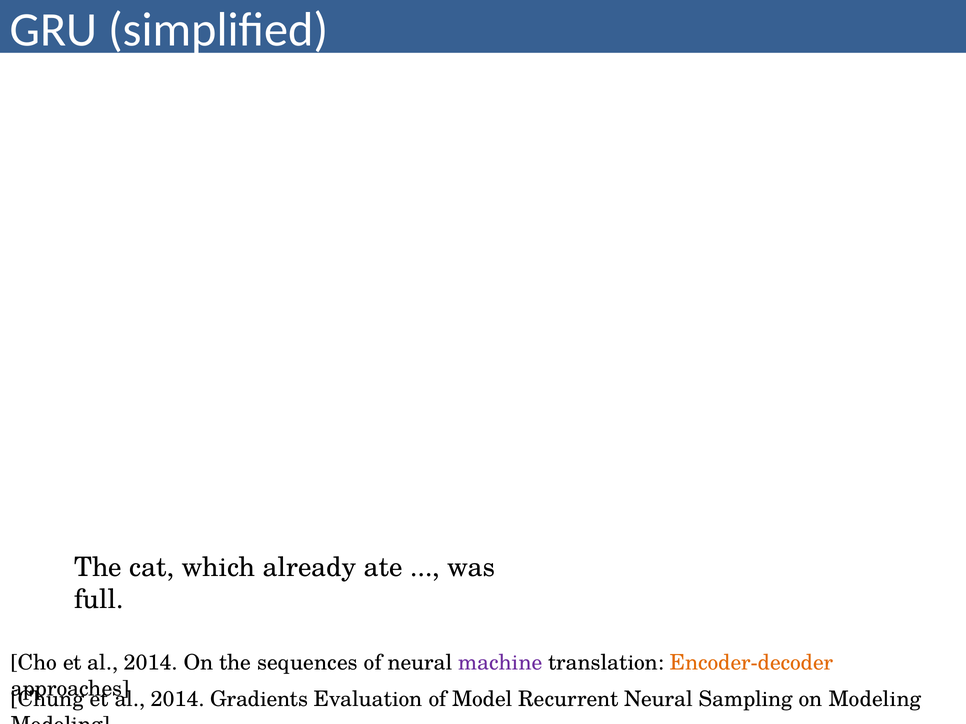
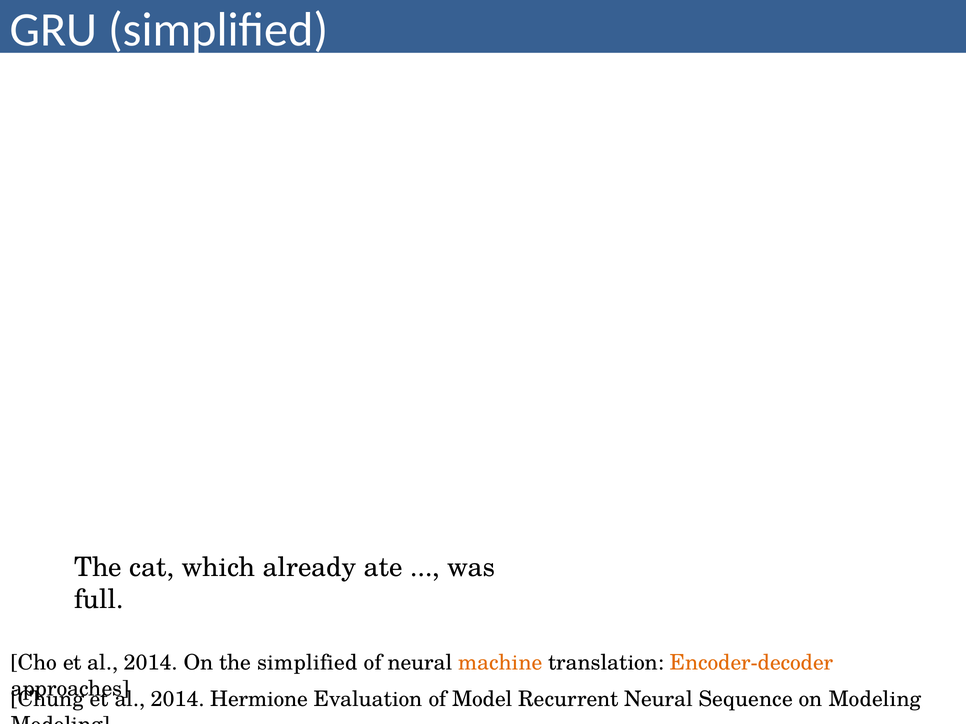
the sequences: sequences -> simplified (307, 663)
machine colour: purple -> orange (500, 663)
Gradients: Gradients -> Hermione (259, 699)
Sampling: Sampling -> Sequence (746, 699)
